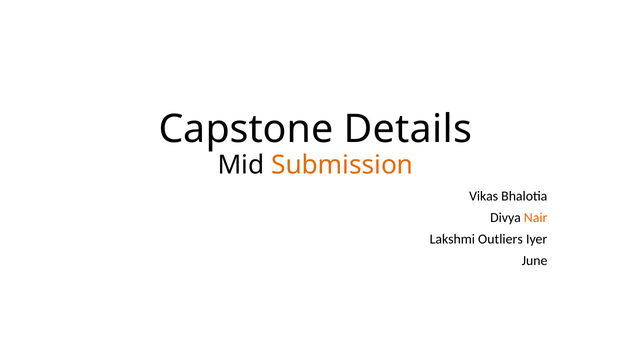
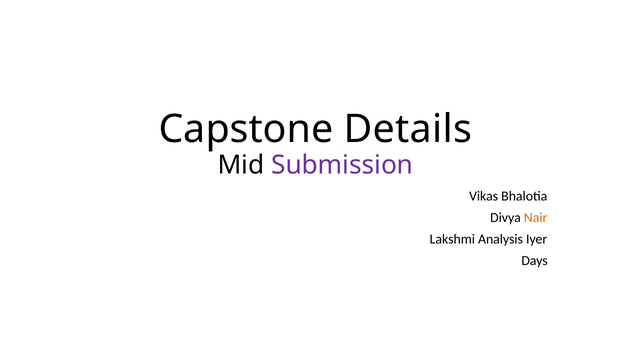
Submission colour: orange -> purple (342, 165)
Outliers: Outliers -> Analysis (501, 239)
June: June -> Days (535, 261)
